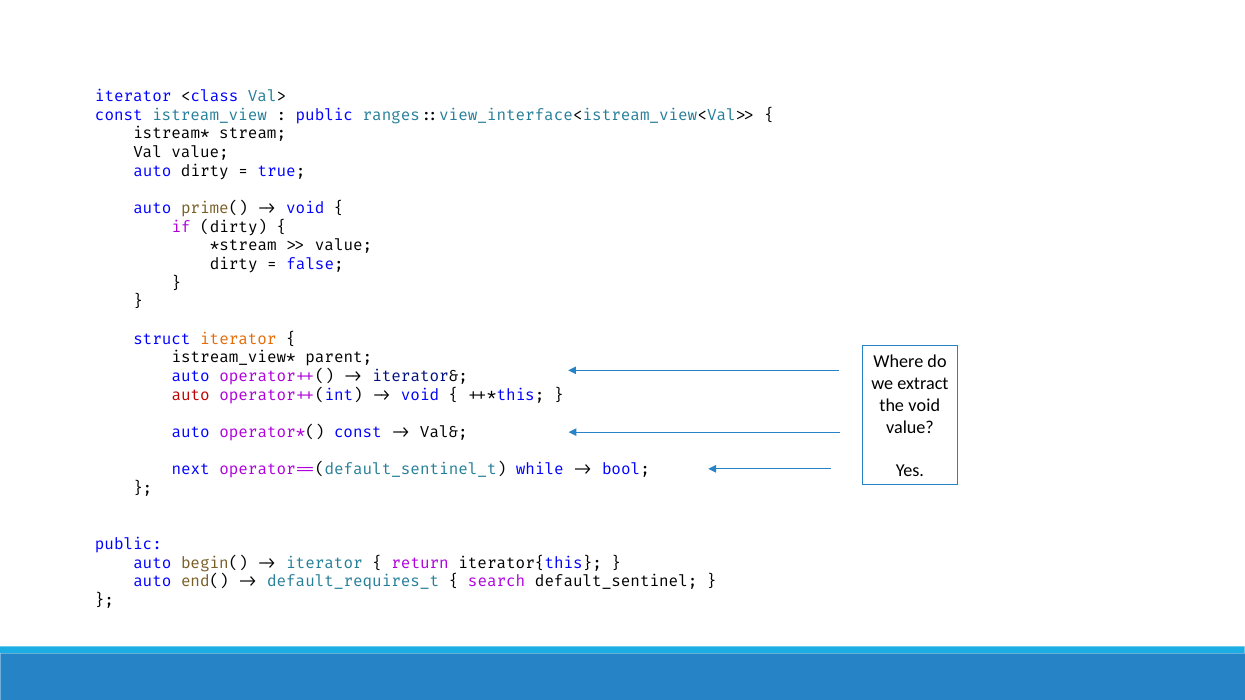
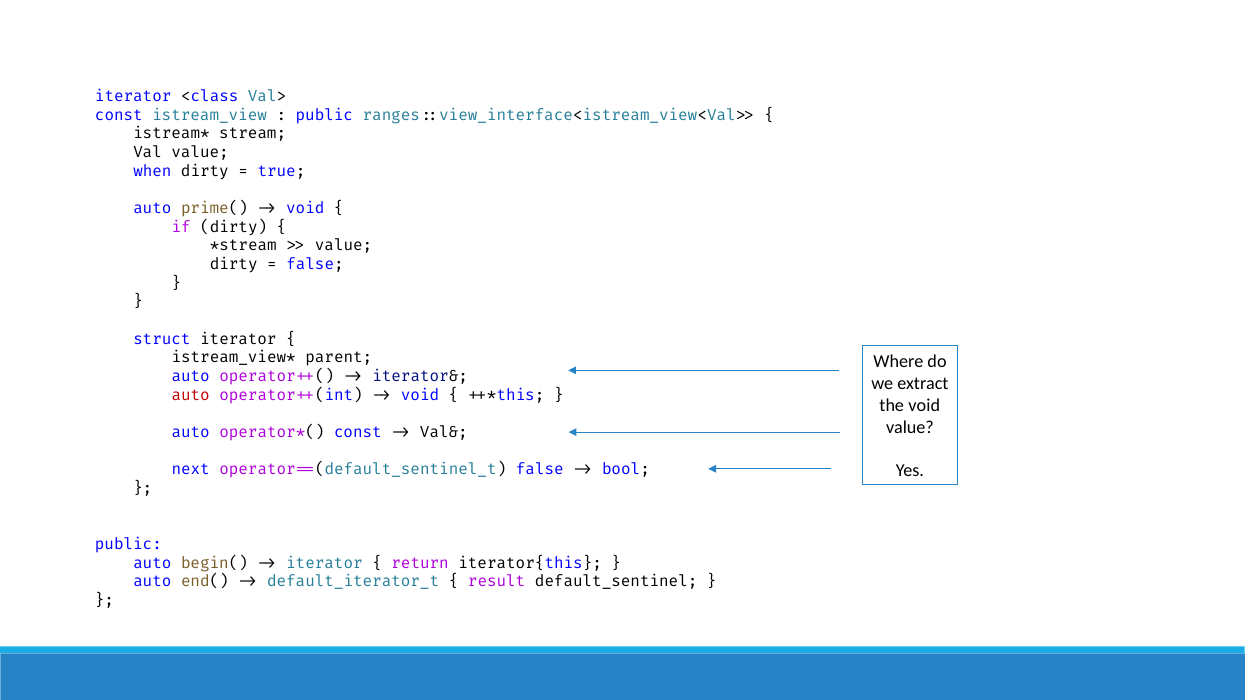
auto: auto -> when (152, 171)
iterator colour: orange -> black (238, 339)
operator==(default_sentinel_t while: while -> false (540, 470)
default_requires_t: default_requires_t -> default_iterator_t (353, 582)
search: search -> result (497, 582)
